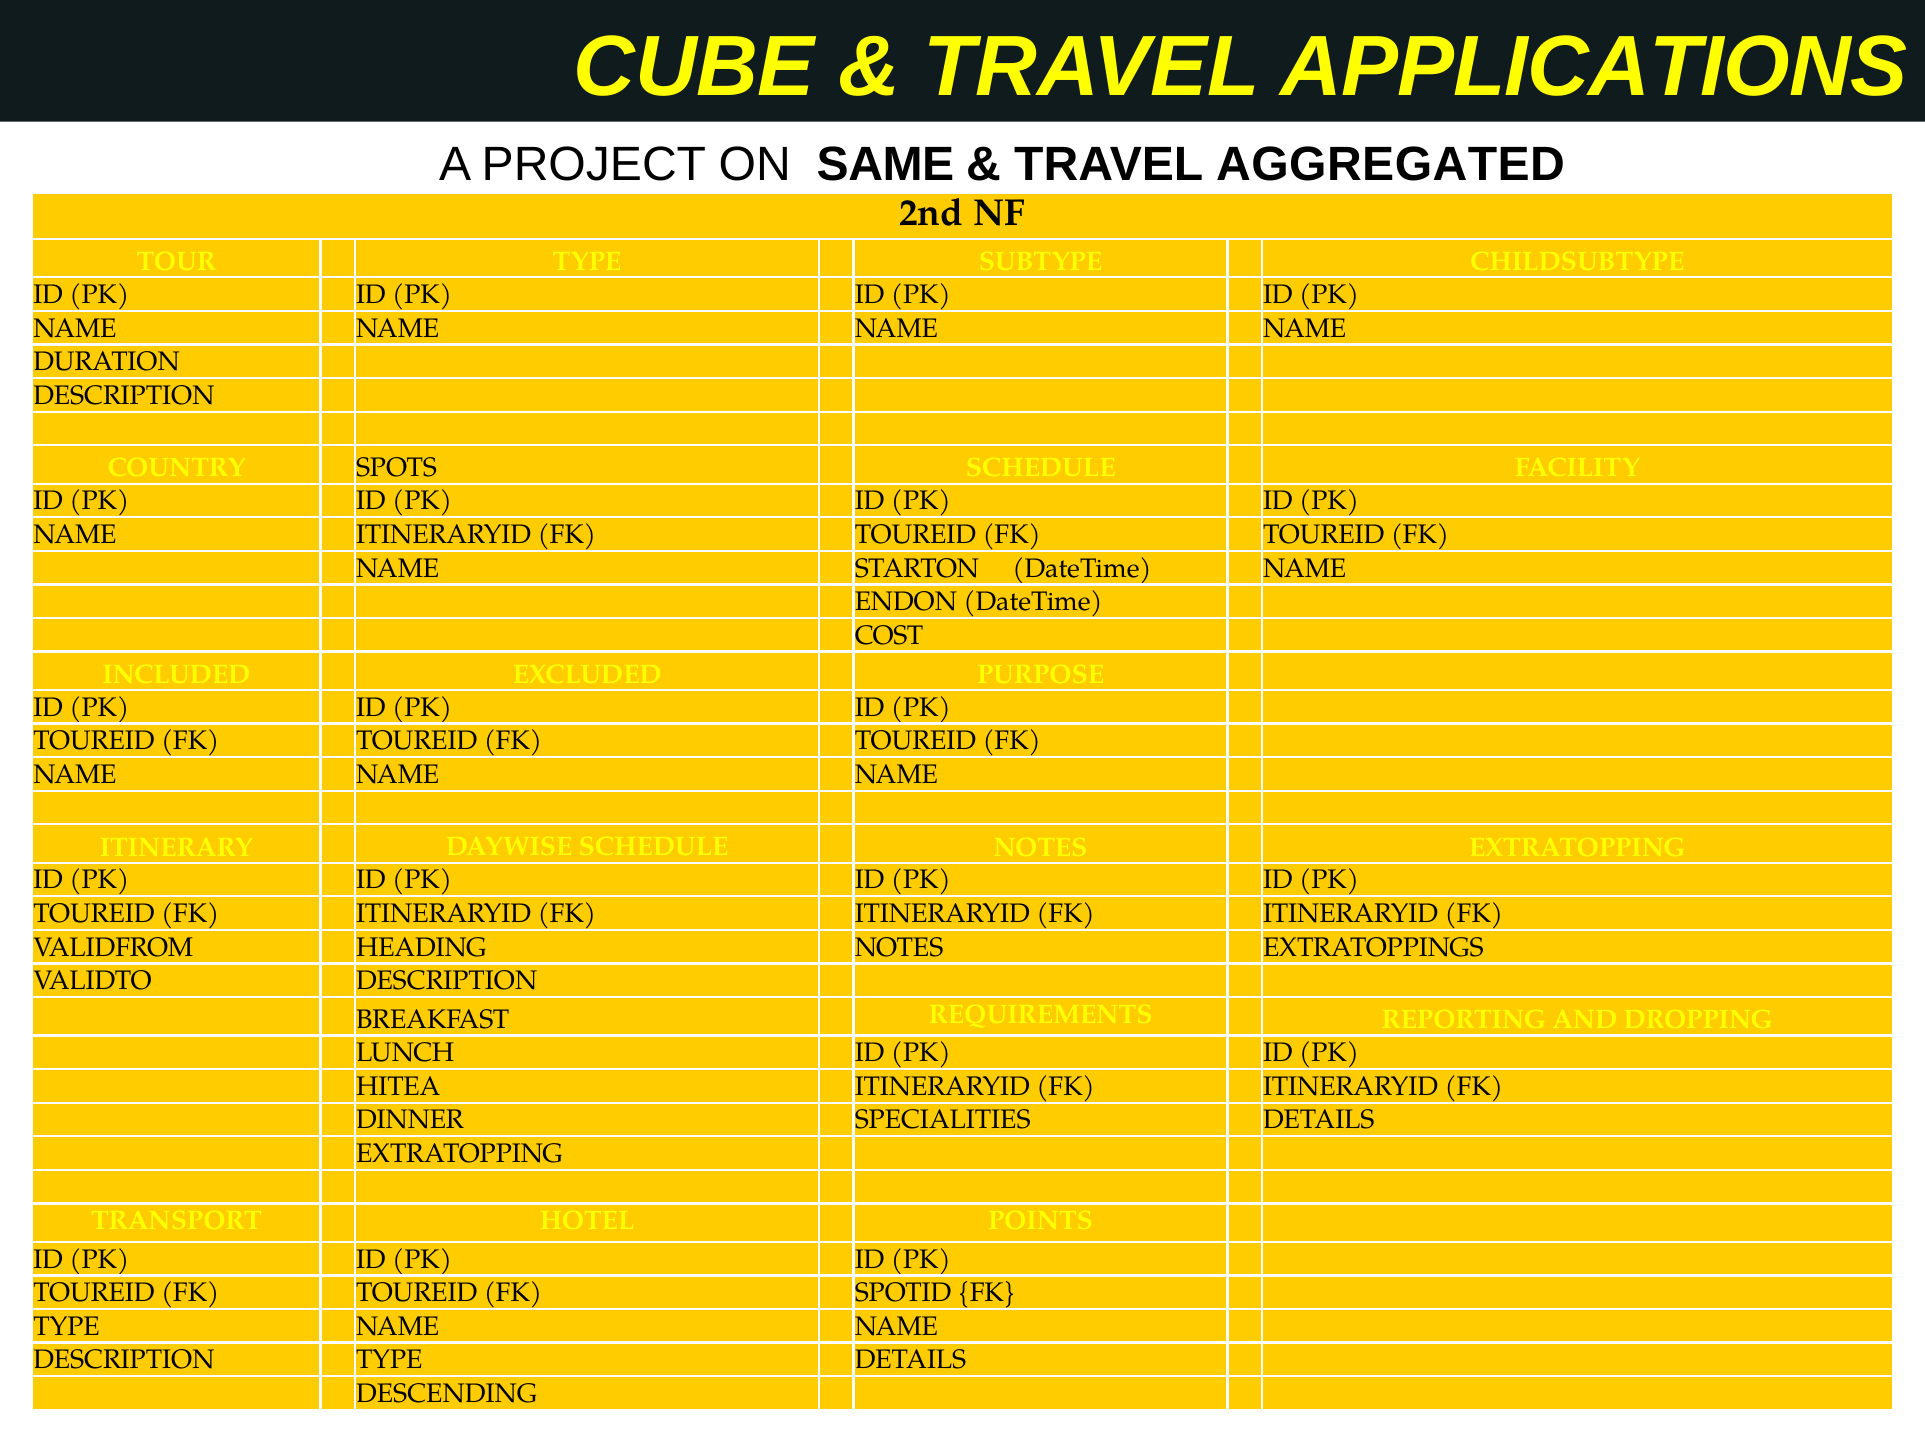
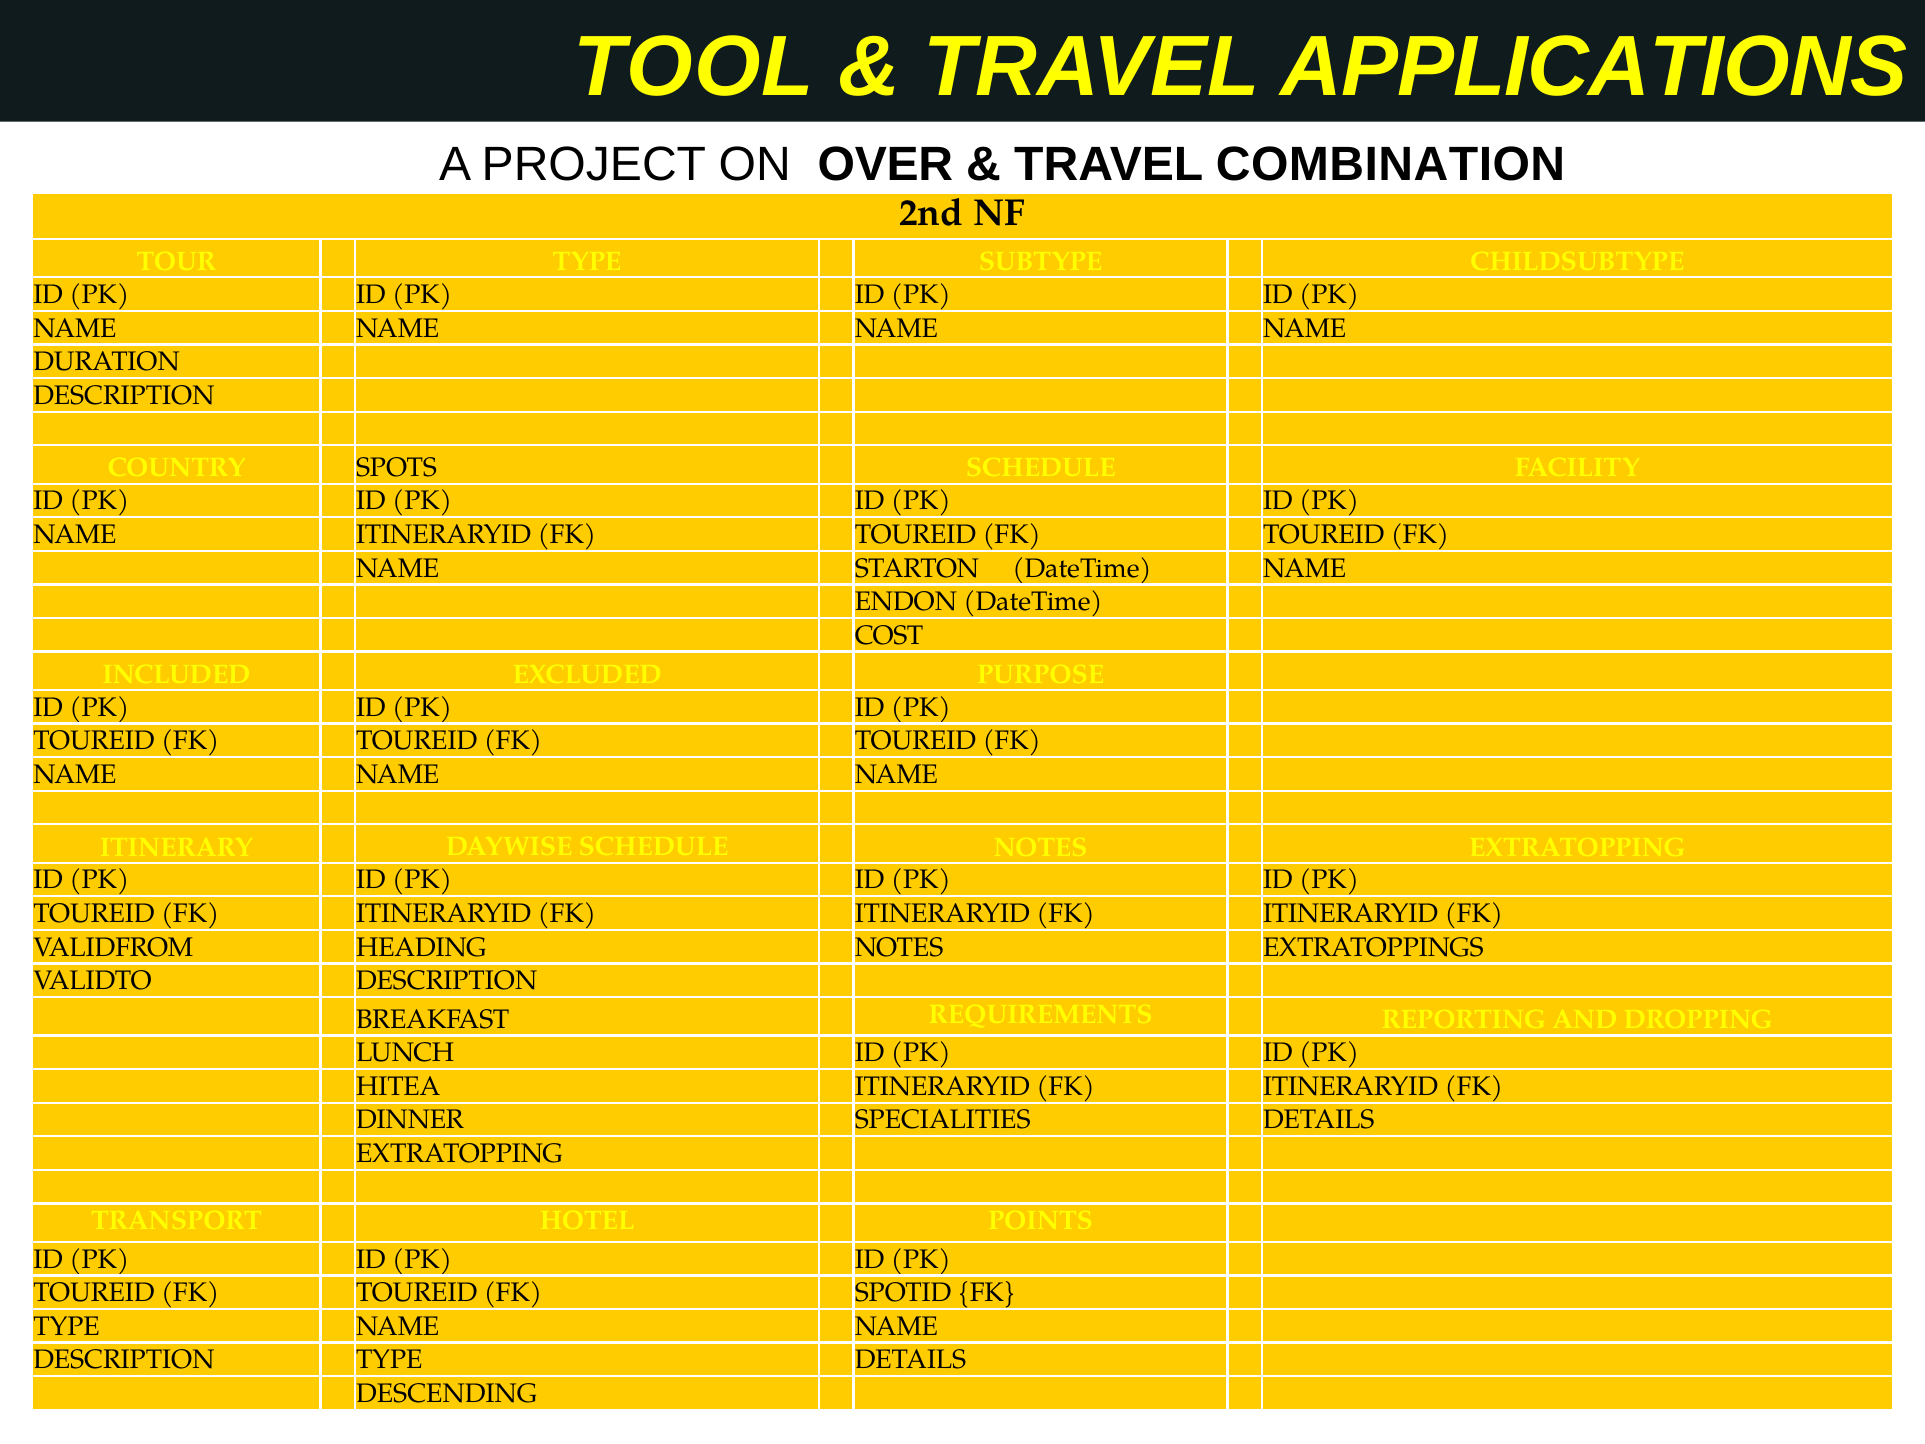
CUBE: CUBE -> TOOL (694, 67)
SAME: SAME -> OVER (885, 165)
AGGREGATED: AGGREGATED -> COMBINATION (1391, 165)
